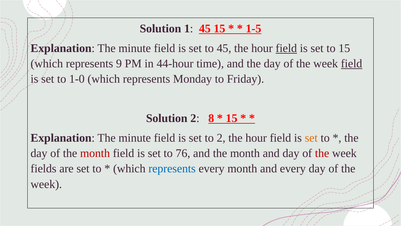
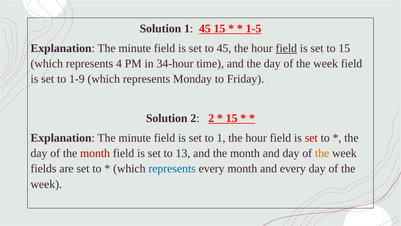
9: 9 -> 4 (119, 63)
44-hour: 44-hour -> 34-hour (175, 63)
field underline: present -> none (352, 63)
1-0: 1-0 -> 1-9 (77, 79)
2 8: 8 -> 2 (211, 118)
to 2: 2 -> 1 (221, 138)
set colour: orange -> red (311, 138)
76: 76 -> 13 (183, 153)
the colour: red -> orange (322, 153)
